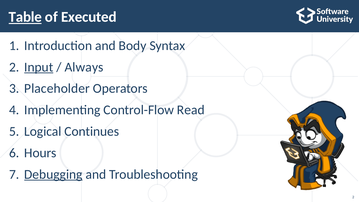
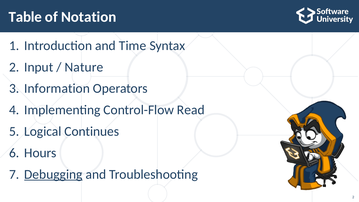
Table underline: present -> none (25, 17)
Executed: Executed -> Notation (89, 17)
Body: Body -> Time (133, 46)
Input underline: present -> none (39, 67)
Always: Always -> Nature (84, 67)
Placeholder: Placeholder -> Information (57, 89)
